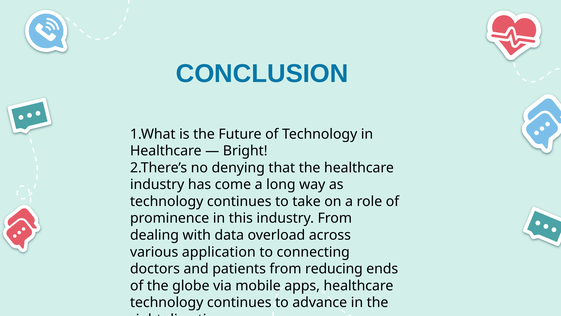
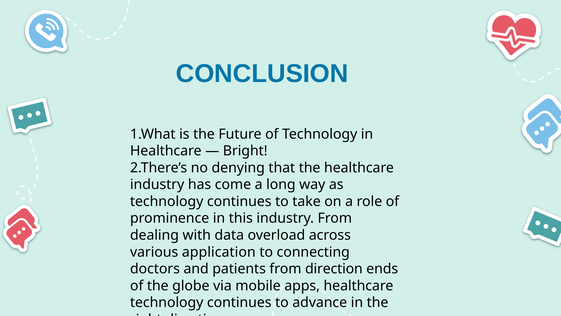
from reducing: reducing -> direction (334, 269)
